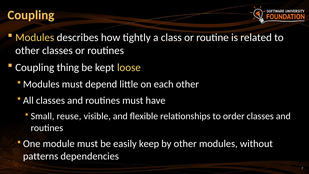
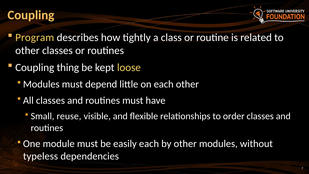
Modules: Modules -> Program (35, 37)
easily keep: keep -> each (149, 144)
patterns: patterns -> typeless (41, 156)
